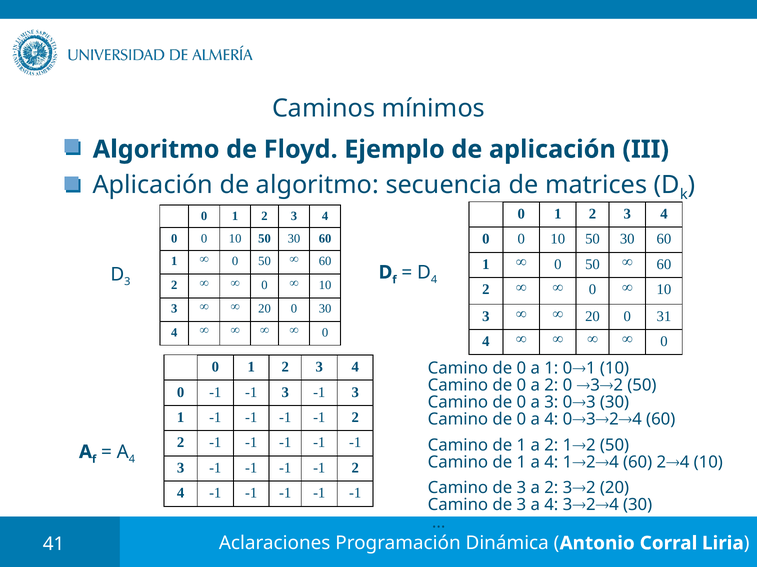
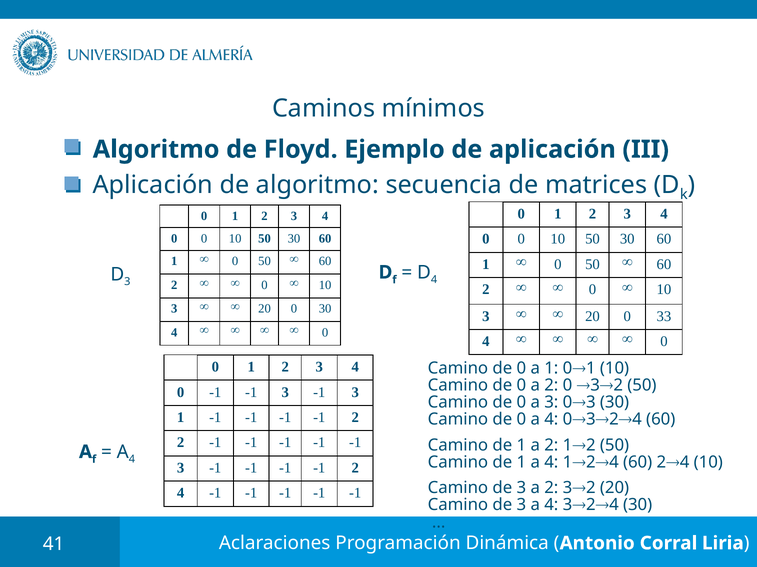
31: 31 -> 33 (664, 317)
